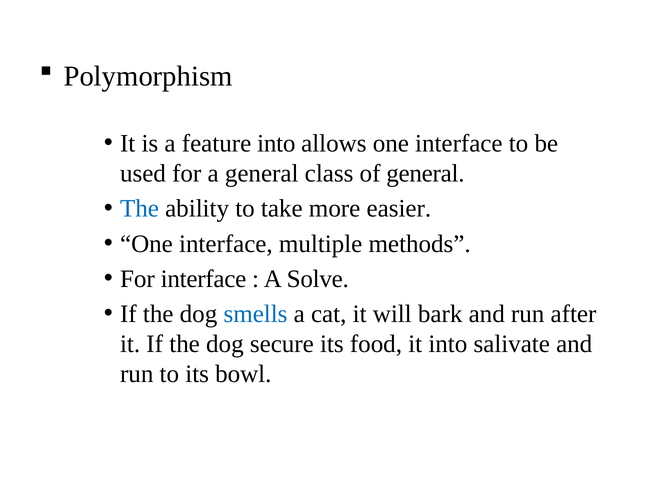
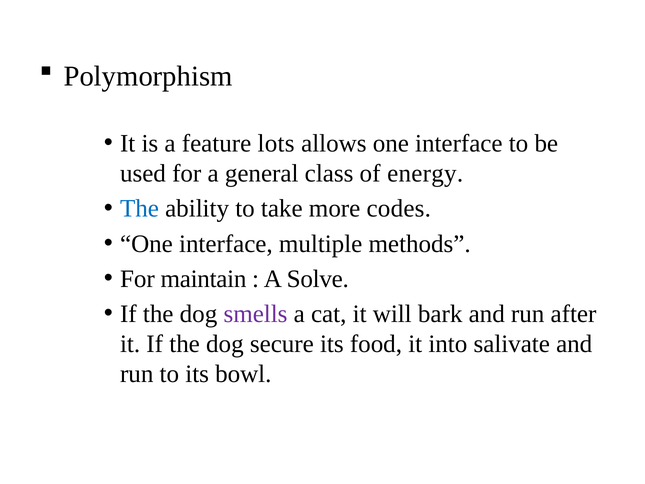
feature into: into -> lots (276, 143)
of general: general -> energy (425, 174)
easier: easier -> codes (399, 209)
For interface: interface -> maintain (204, 279)
smells colour: blue -> purple (256, 314)
